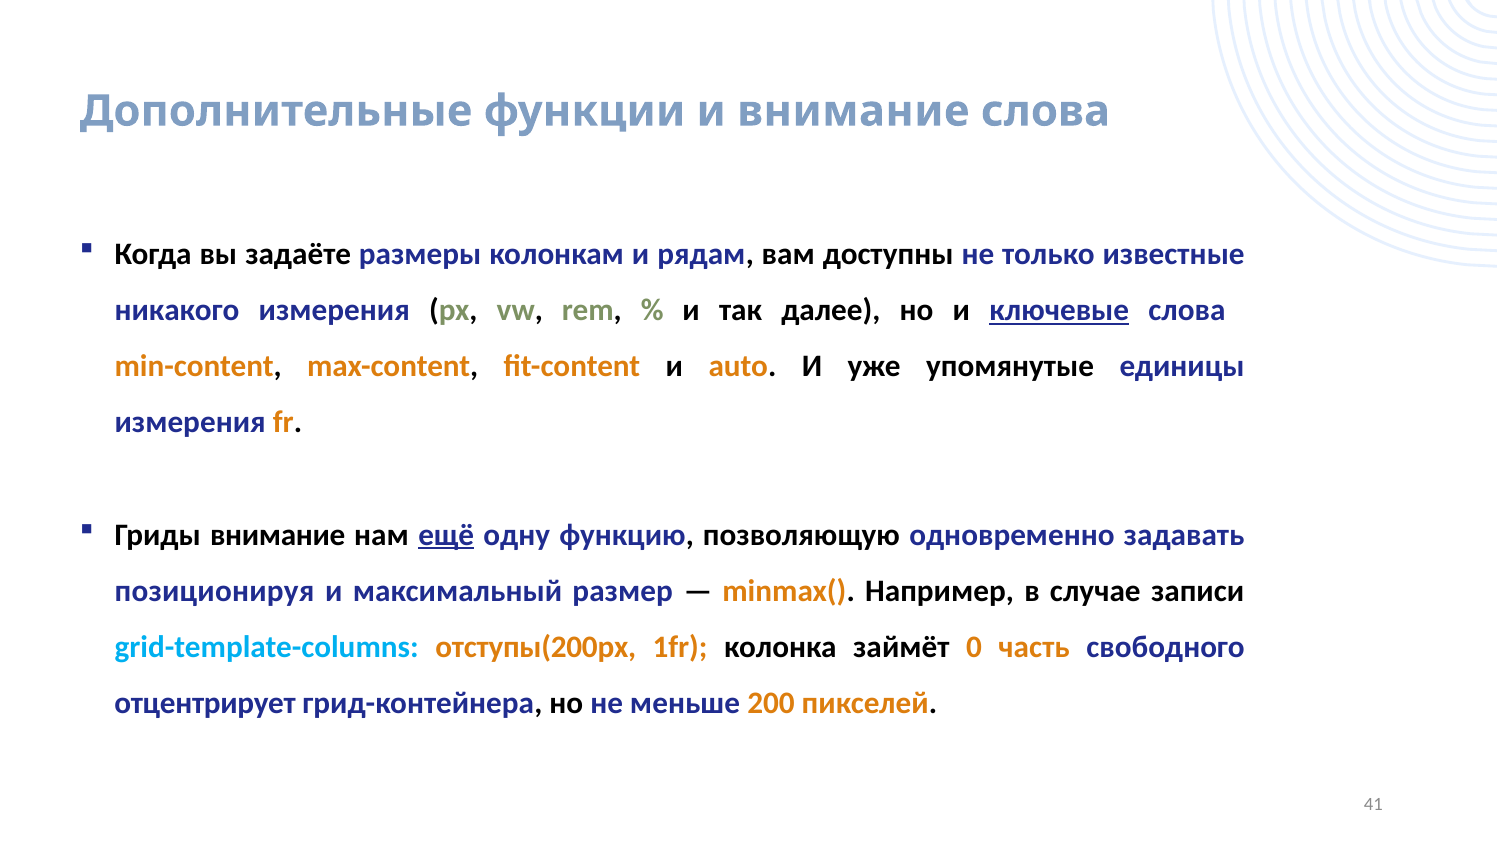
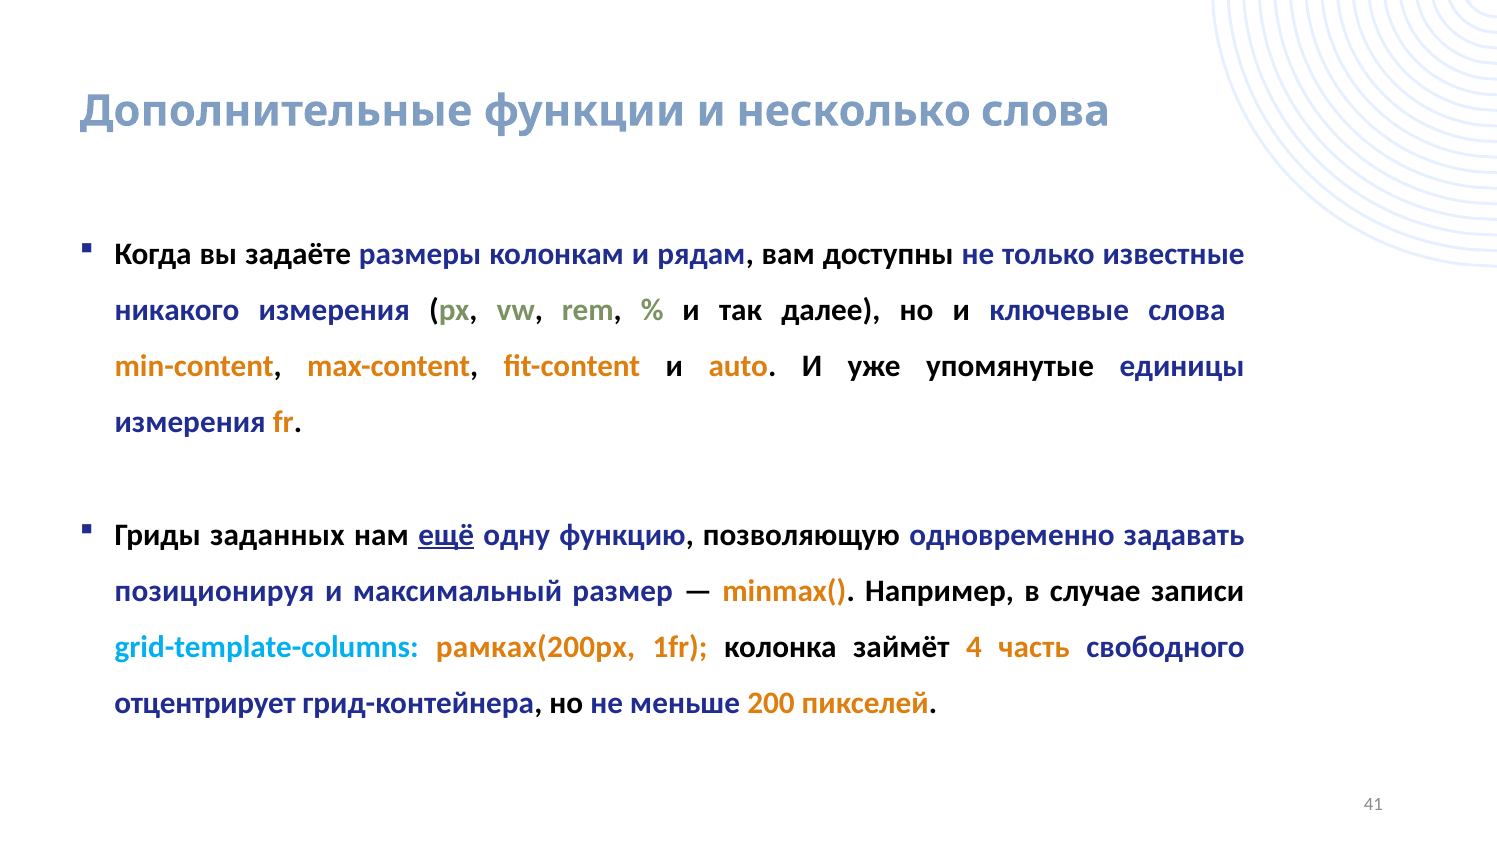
и внимание: внимание -> несколько (854, 111)
ключевые underline: present -> none (1059, 310)
Гриды внимание: внимание -> заданных (277, 535)
отступы(200px: отступы(200px -> рамках(200px (535, 647)
0: 0 -> 4 (974, 647)
